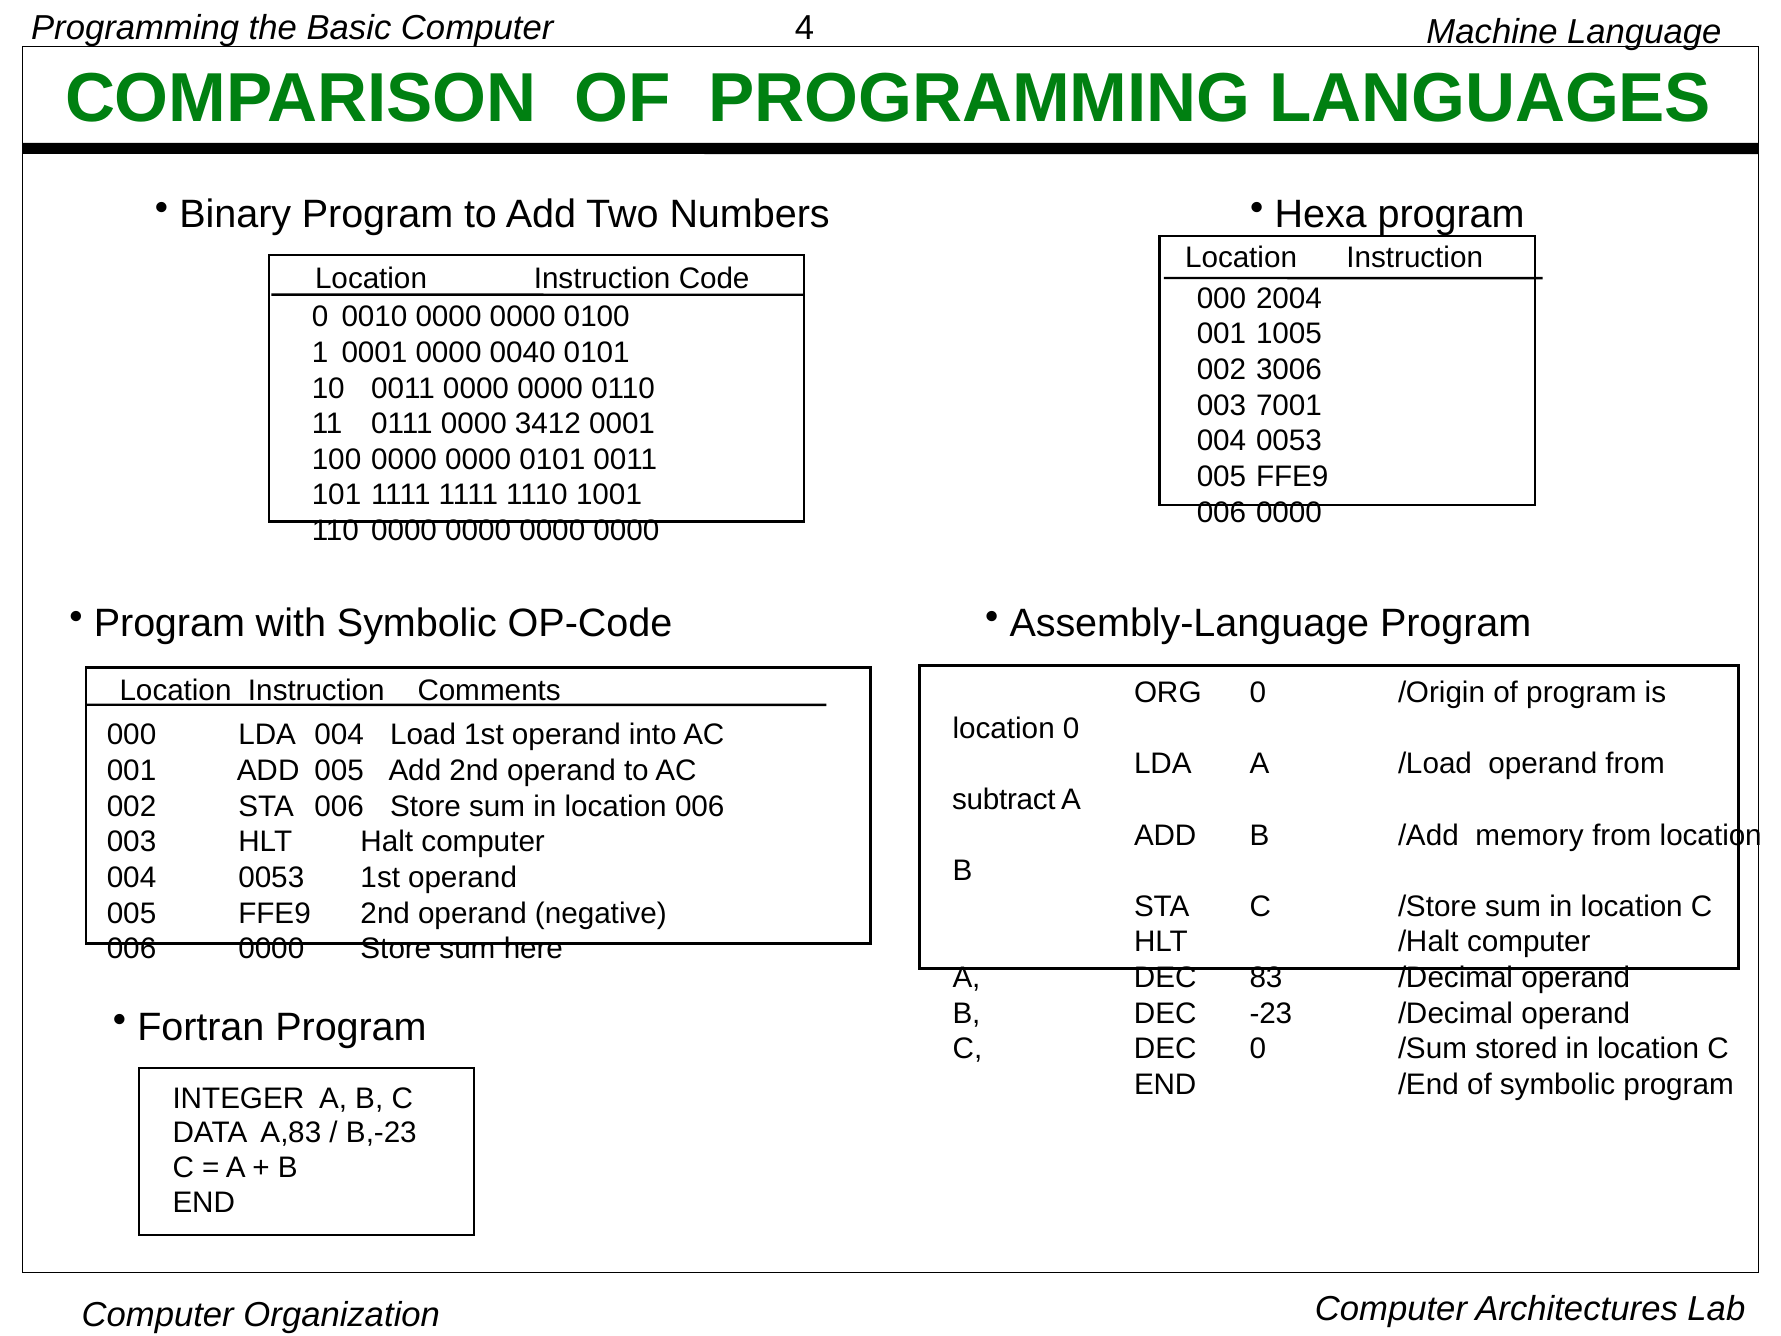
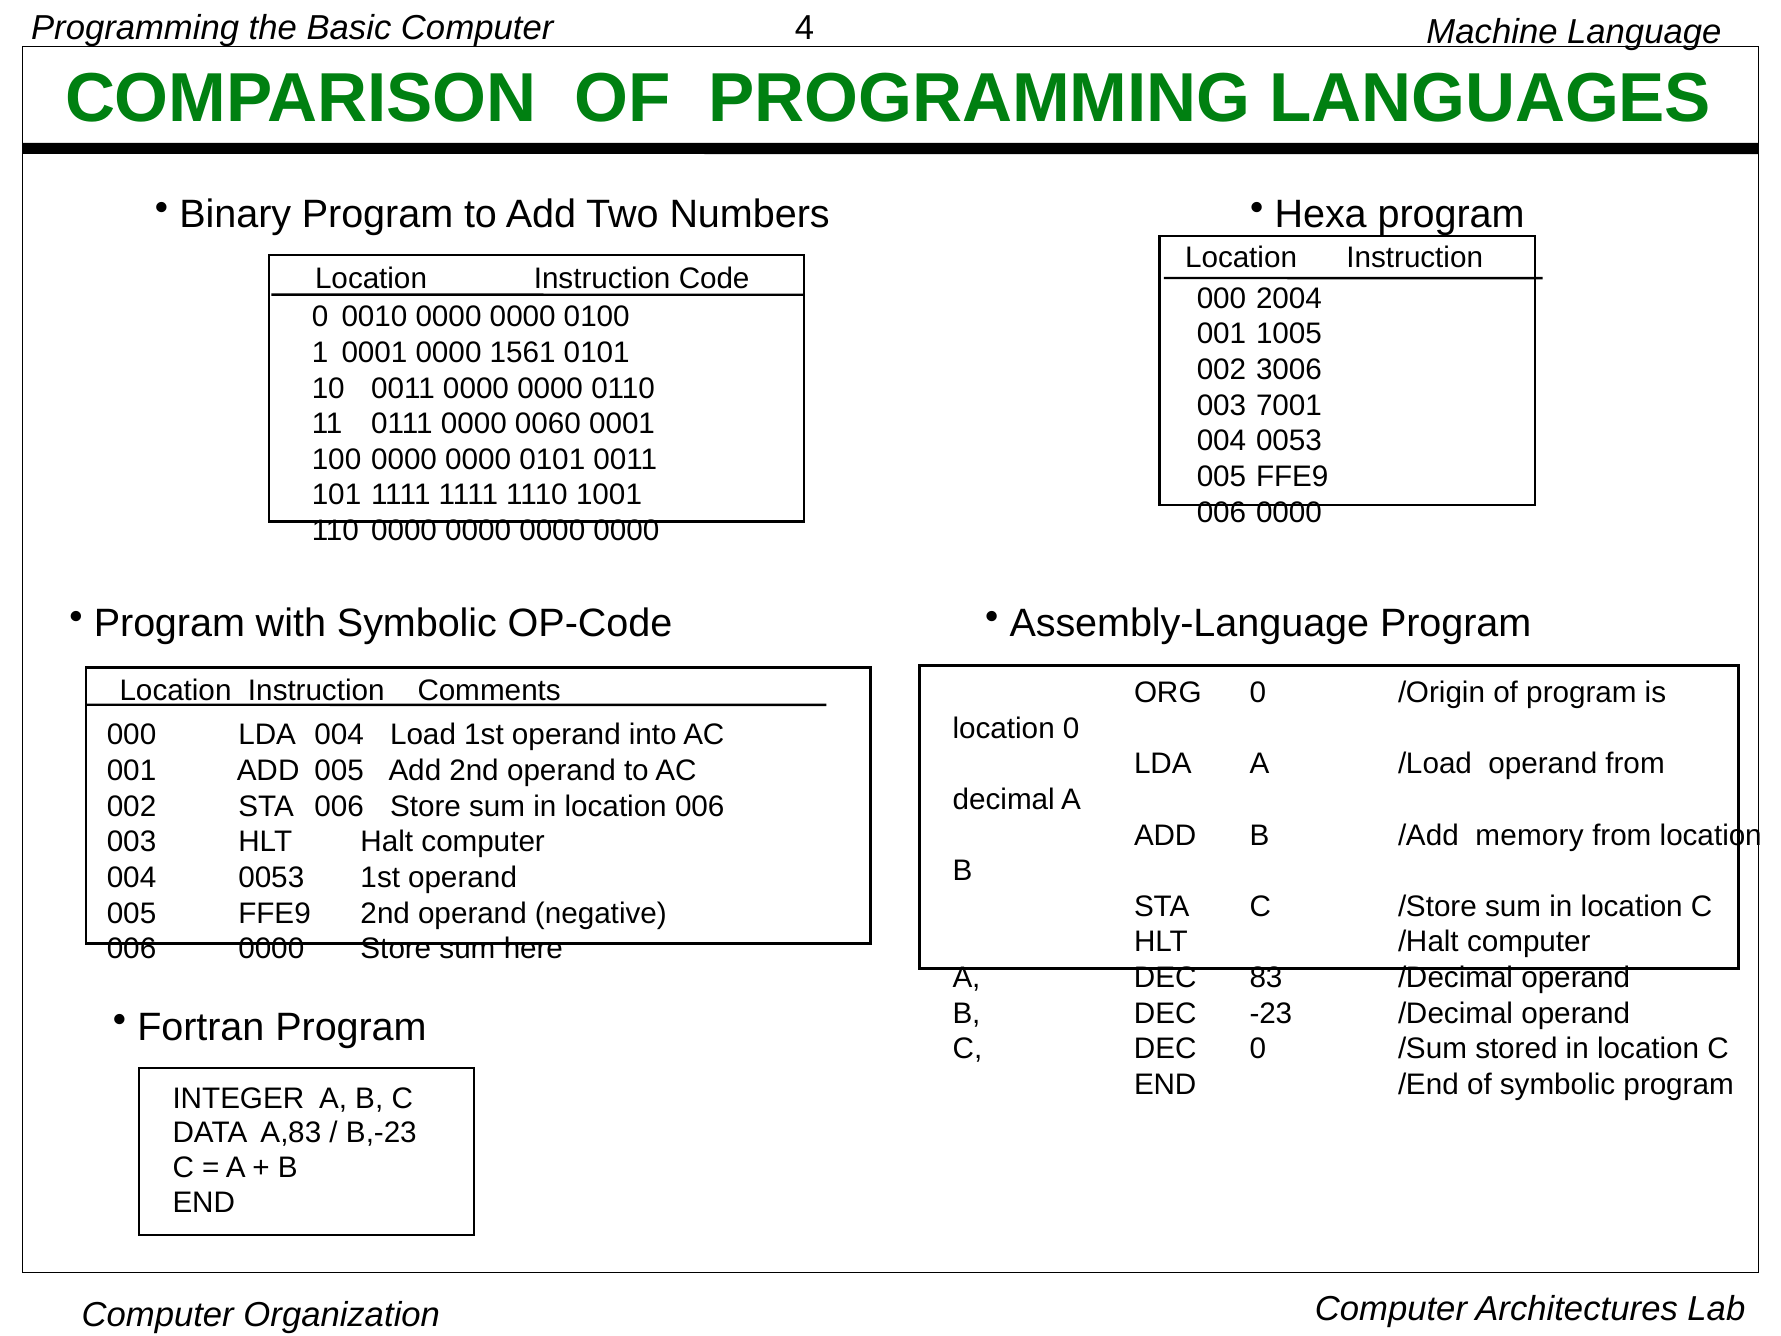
0040: 0040 -> 1561 (523, 353)
3412: 3412 -> 0060 (548, 424)
subtract: subtract -> decimal (1004, 799)
